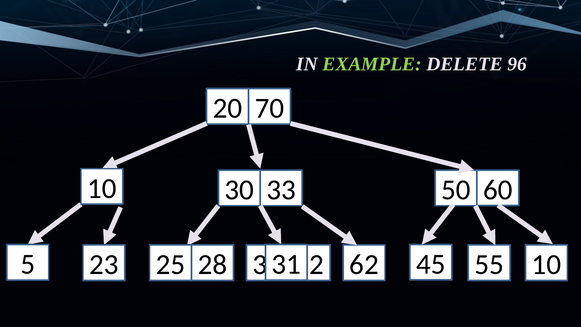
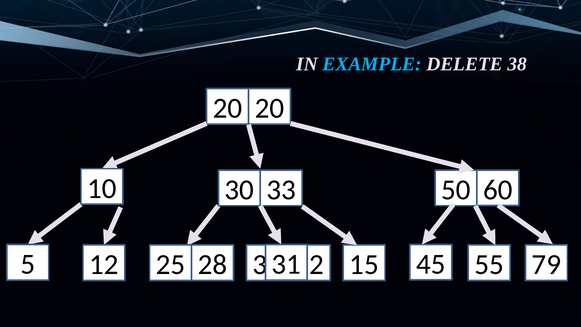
EXAMPLE colour: light green -> light blue (372, 64)
96: 96 -> 38 (517, 64)
20 70: 70 -> 20 (269, 108)
23: 23 -> 12 (104, 265)
62: 62 -> 15 (364, 265)
55 10: 10 -> 79 (546, 265)
